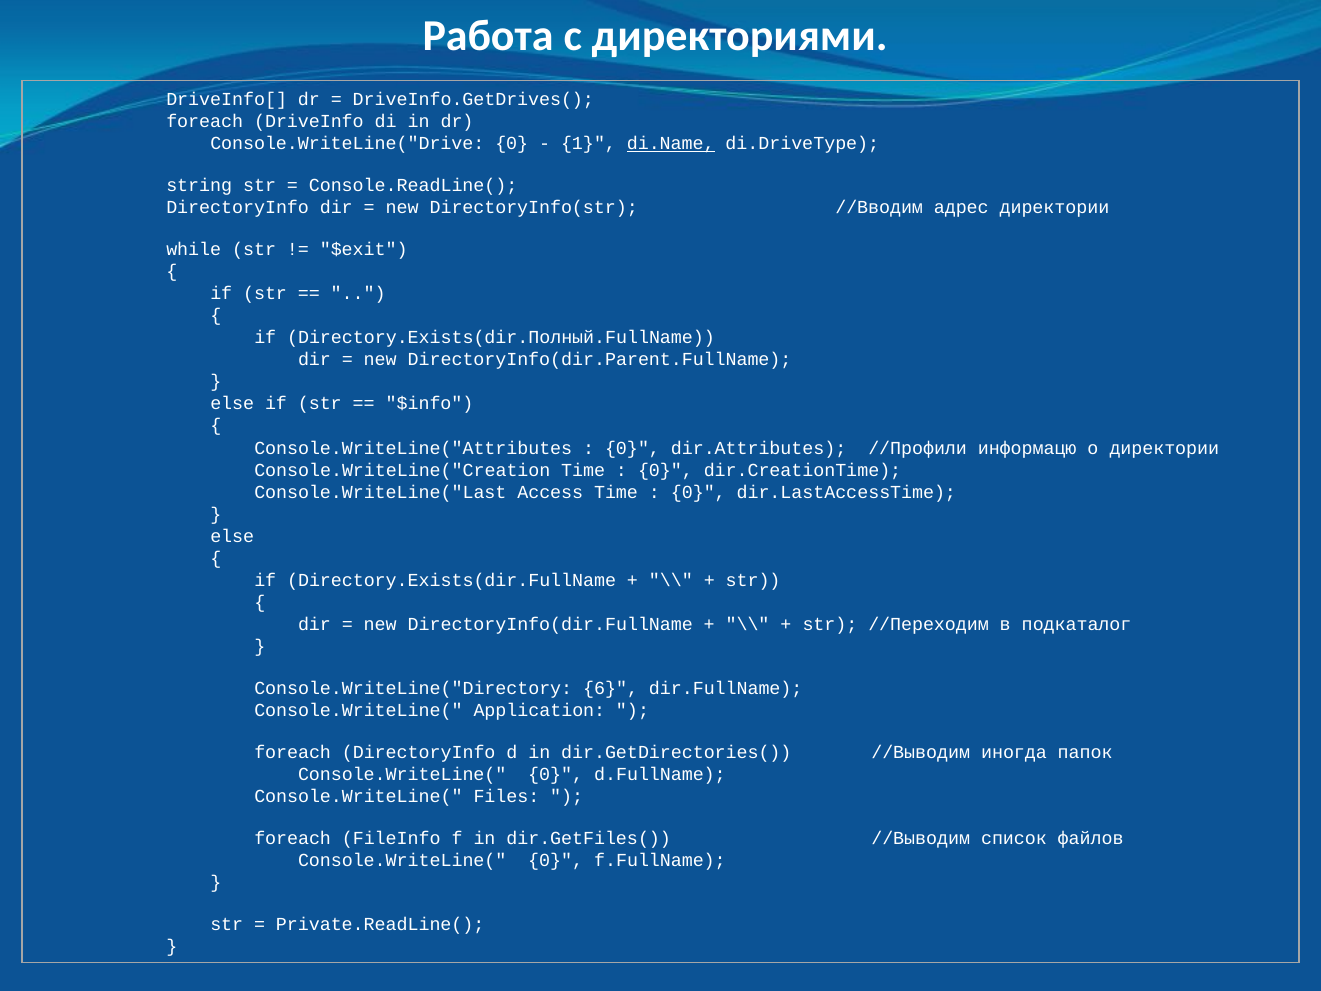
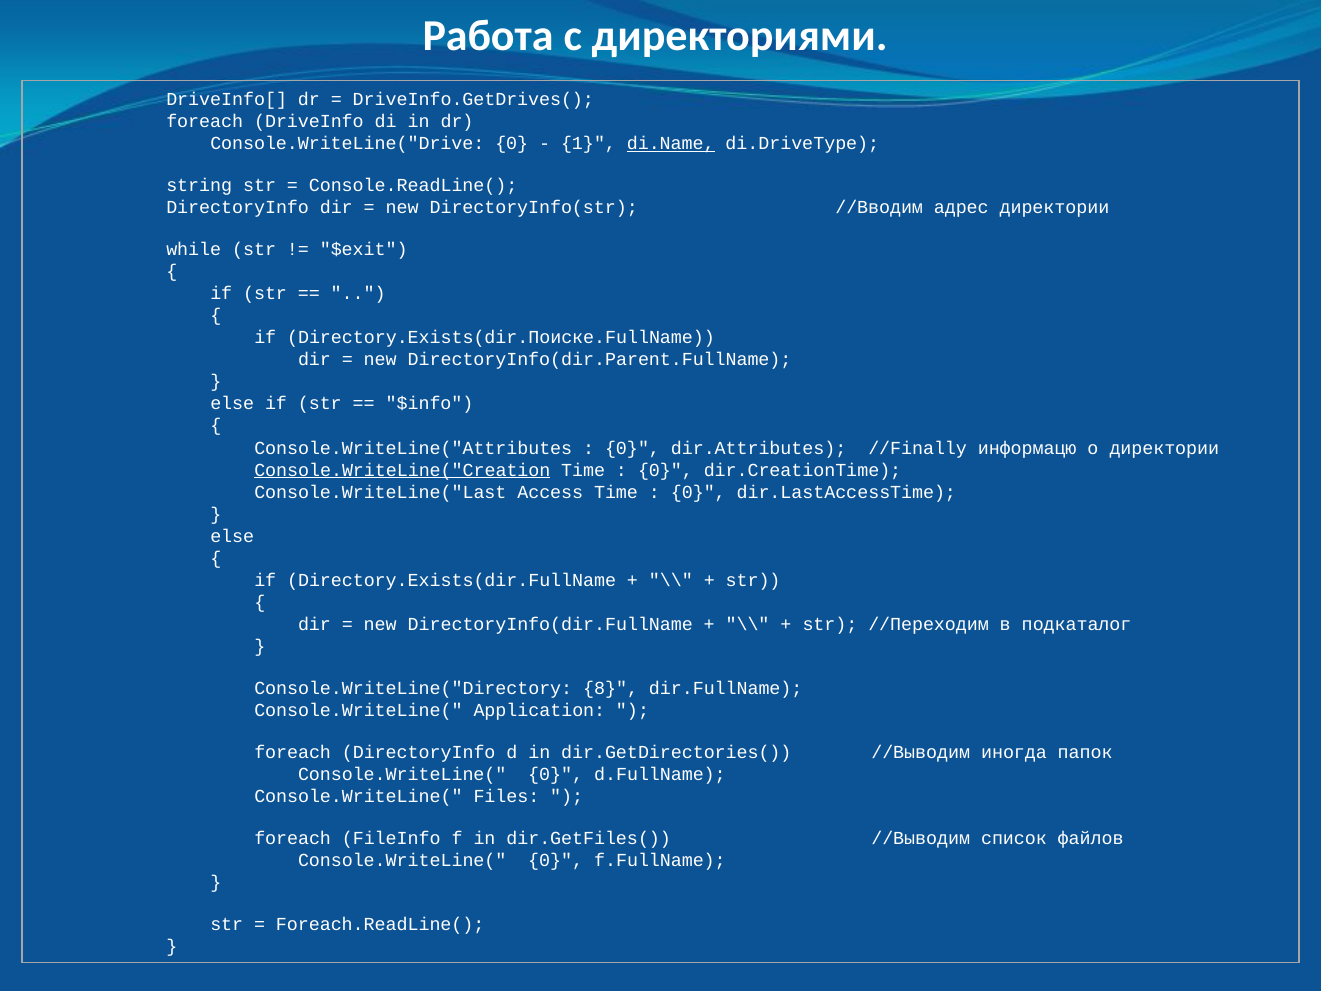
Directory.Exists(dir.Полный.FullName: Directory.Exists(dir.Полный.FullName -> Directory.Exists(dir.Поиске.FullName (501, 338)
//Профили: //Профили -> //Finally (918, 448)
Console.WriteLine("Creation underline: none -> present (402, 470)
6: 6 -> 8 (611, 688)
Private.ReadLine(: Private.ReadLine( -> Foreach.ReadLine( (380, 924)
